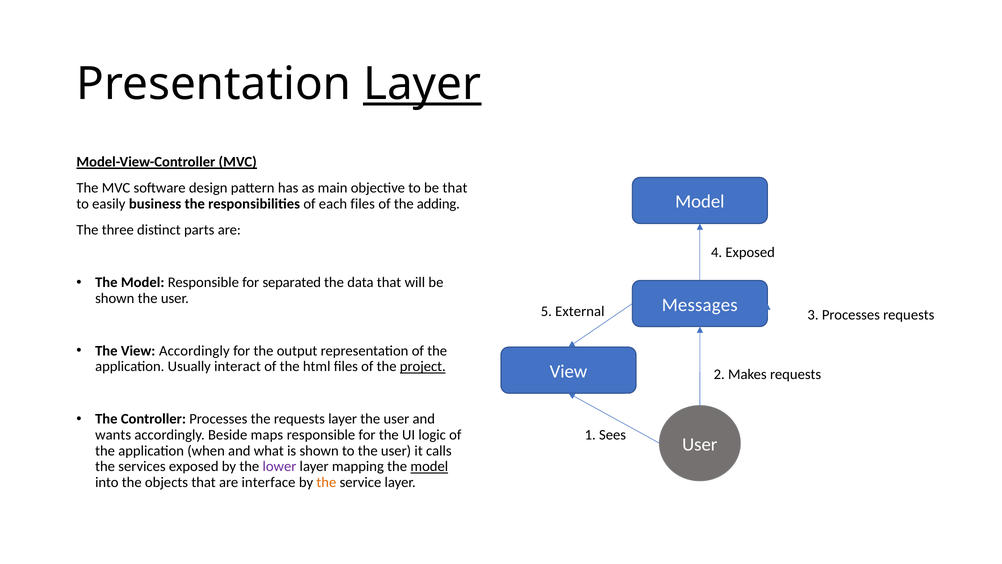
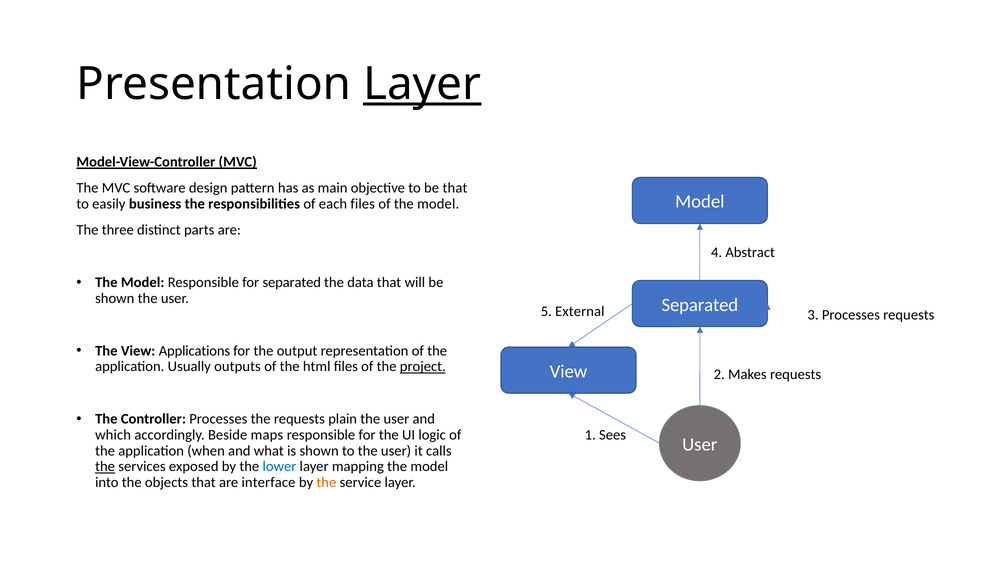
of the adding: adding -> model (438, 204)
4 Exposed: Exposed -> Abstract (750, 252)
Messages: Messages -> Separated (700, 305)
View Accordingly: Accordingly -> Applications (194, 351)
interact: interact -> outputs (237, 366)
requests layer: layer -> plain (343, 419)
wants: wants -> which (113, 435)
the underline: none -> present (105, 466)
lower colour: purple -> blue (279, 466)
model underline: present -> none (429, 466)
